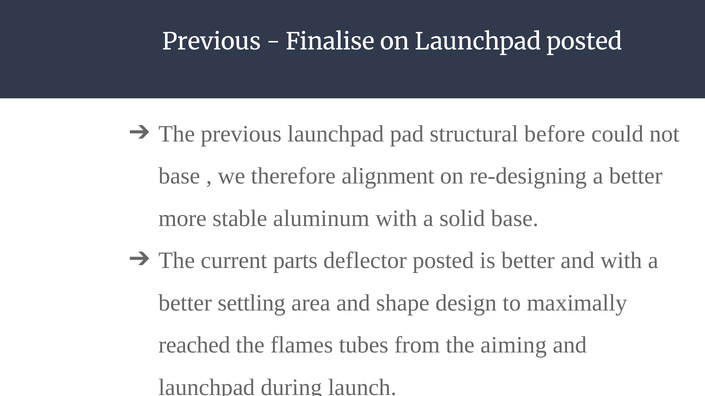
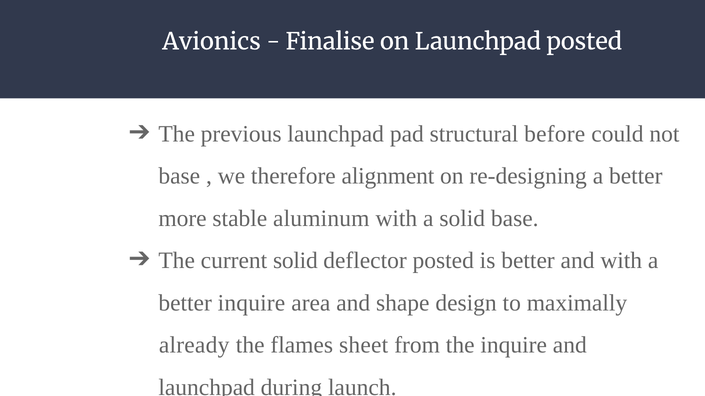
Previous: Previous -> Avionics (211, 42)
current parts: parts -> solid (295, 261)
better settling: settling -> inquire (251, 303)
reached: reached -> already (194, 346)
tubes: tubes -> sheet (364, 346)
the aiming: aiming -> inquire (514, 346)
